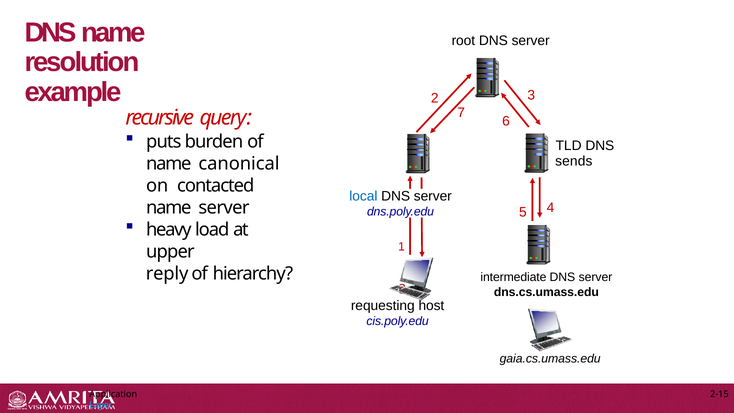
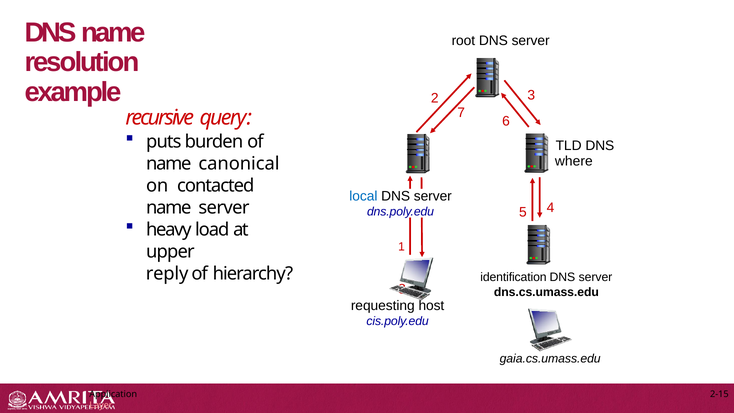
sends: sends -> where (574, 161)
intermediate: intermediate -> identification (513, 277)
Layer colour: light blue -> pink (101, 405)
